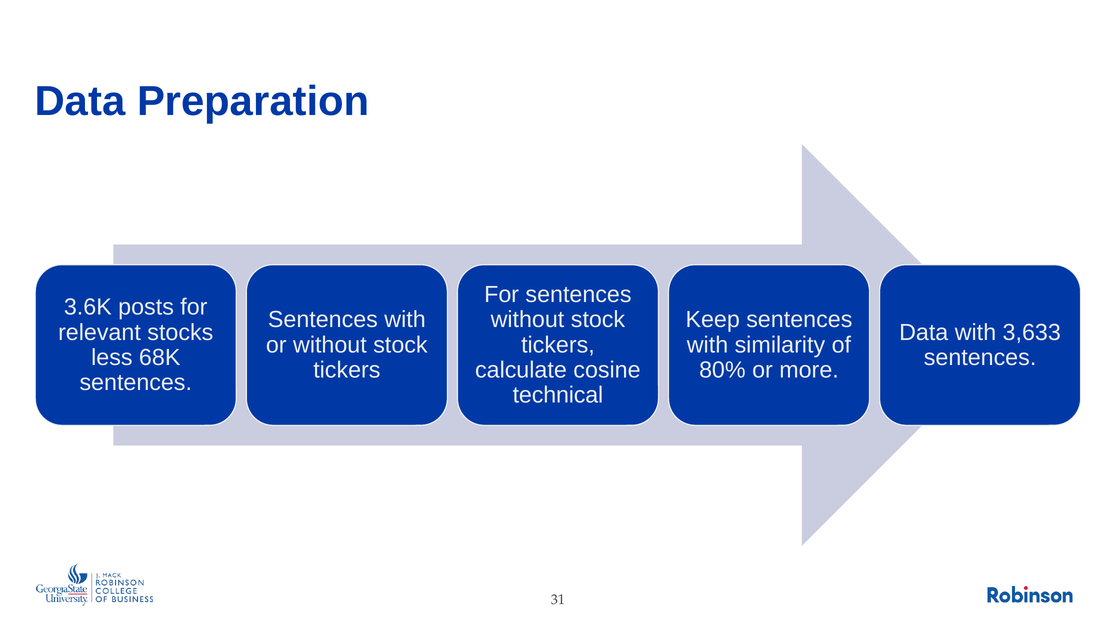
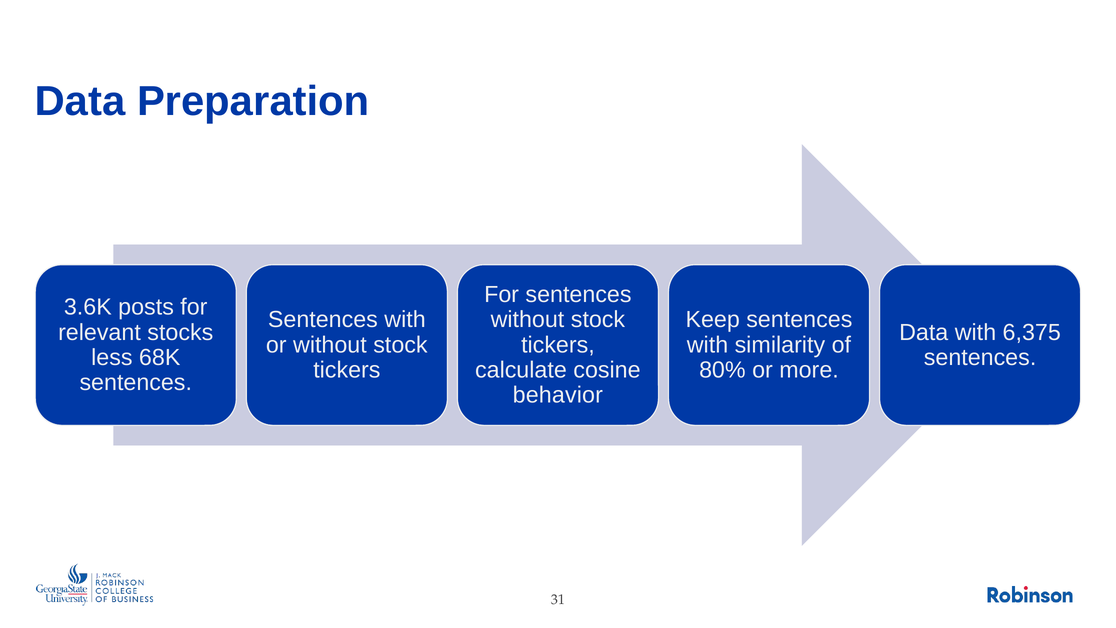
3,633: 3,633 -> 6,375 (1032, 332)
technical: technical -> behavior (558, 395)
